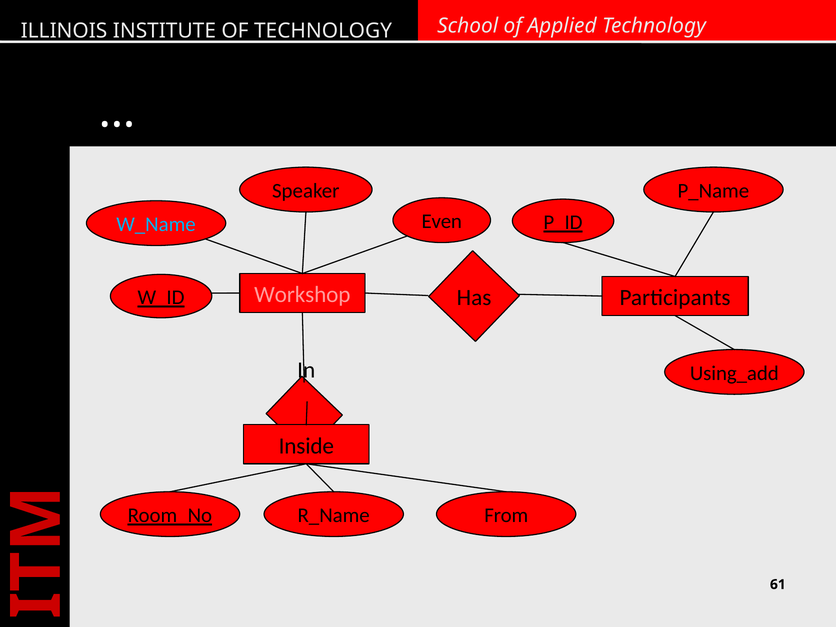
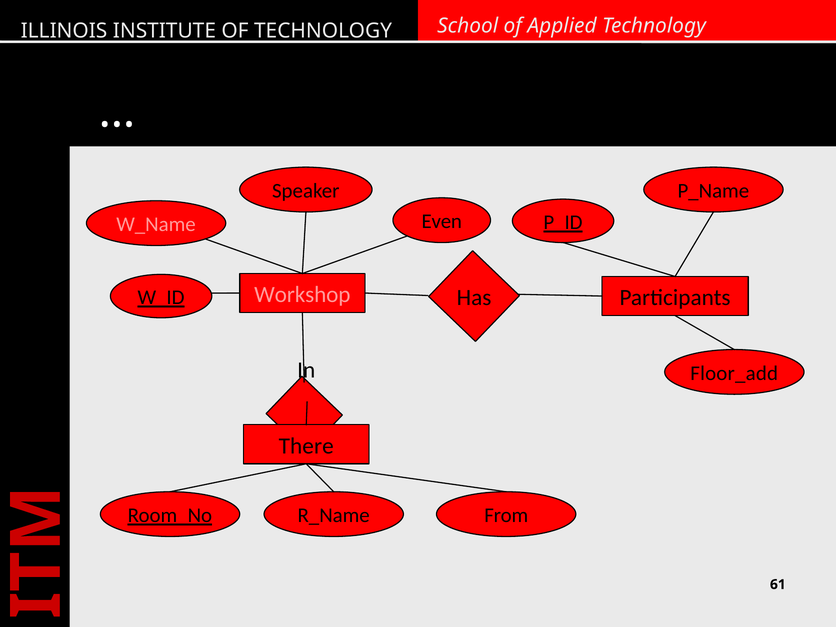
W_Name colour: light blue -> pink (156, 225)
Using_add: Using_add -> Floor_add (734, 373)
Inside: Inside -> There (306, 446)
